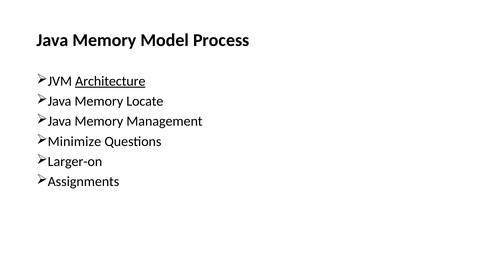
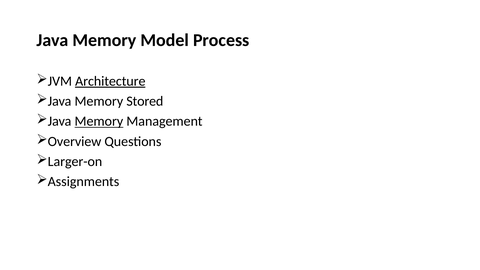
Locate: Locate -> Stored (145, 101)
Memory underline: none -> present (99, 121)
Minimize: Minimize -> Overview (74, 141)
